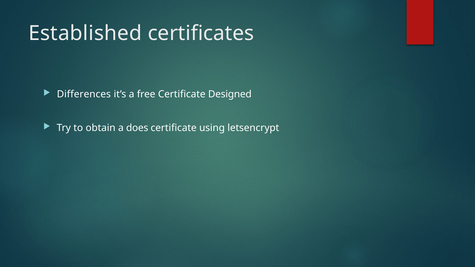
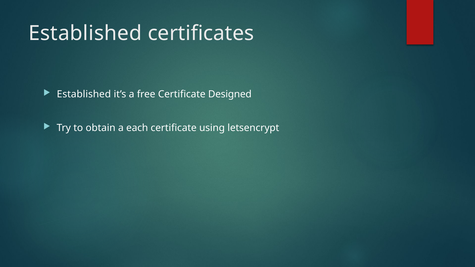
Differences: Differences -> Established (84, 94)
does: does -> each (137, 128)
